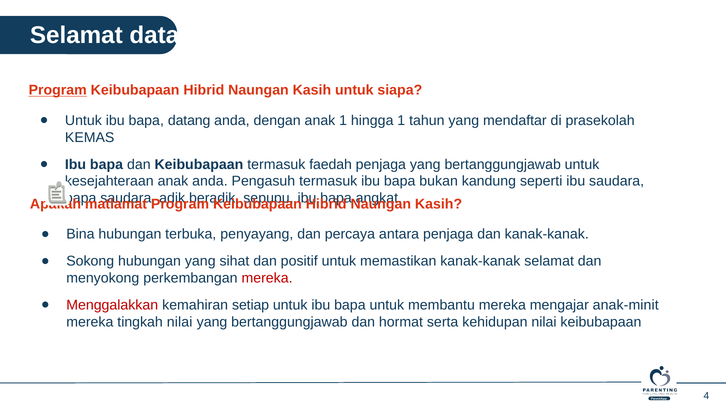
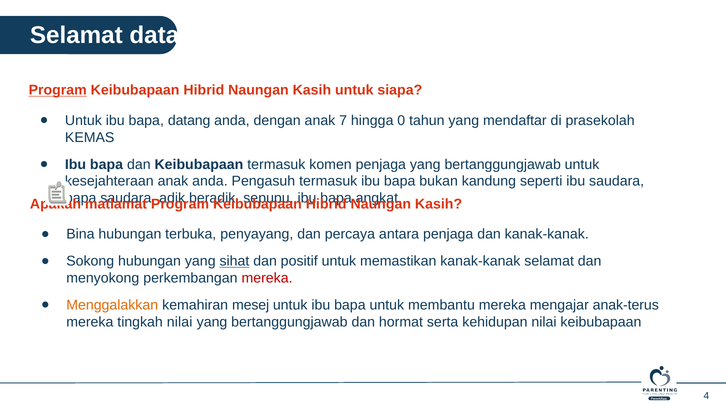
anak 1: 1 -> 7 (343, 121)
hingga 1: 1 -> 0 (401, 121)
faedah: faedah -> komen (331, 165)
sihat underline: none -> present (234, 261)
Menggalakkan colour: red -> orange (112, 305)
setiap: setiap -> mesej (251, 305)
anak-minit: anak-minit -> anak-terus (626, 305)
